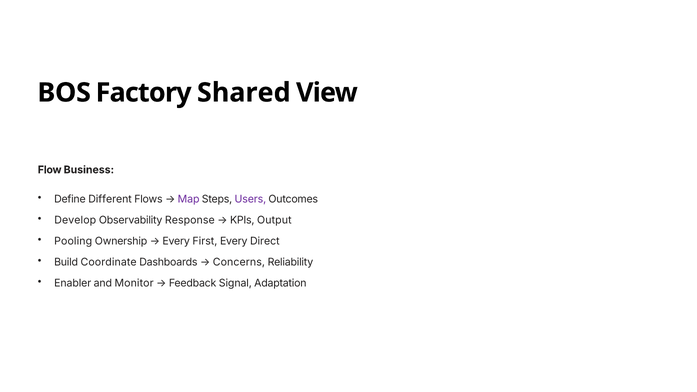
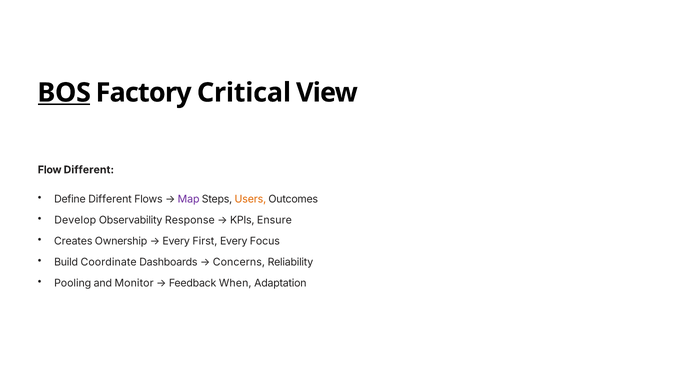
BOS underline: none -> present (64, 93)
Shared: Shared -> Critical (244, 93)
Flow Business: Business -> Different (89, 170)
Users colour: purple -> orange (250, 199)
Output: Output -> Ensure (274, 220)
Pooling: Pooling -> Creates (73, 241)
Direct: Direct -> Focus (265, 241)
Enabler: Enabler -> Pooling (73, 284)
Signal: Signal -> When (235, 284)
